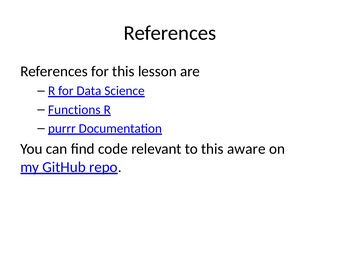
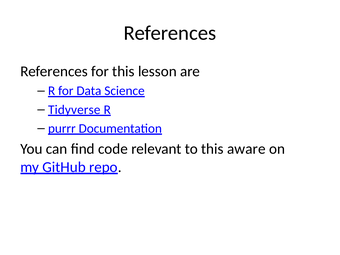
Functions: Functions -> Tidyverse (74, 110)
